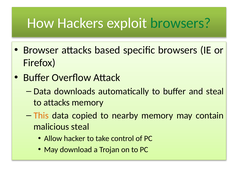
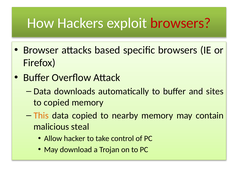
browsers colour: green -> red (181, 23)
and steal: steal -> sites (215, 91)
to attacks: attacks -> copied (57, 102)
